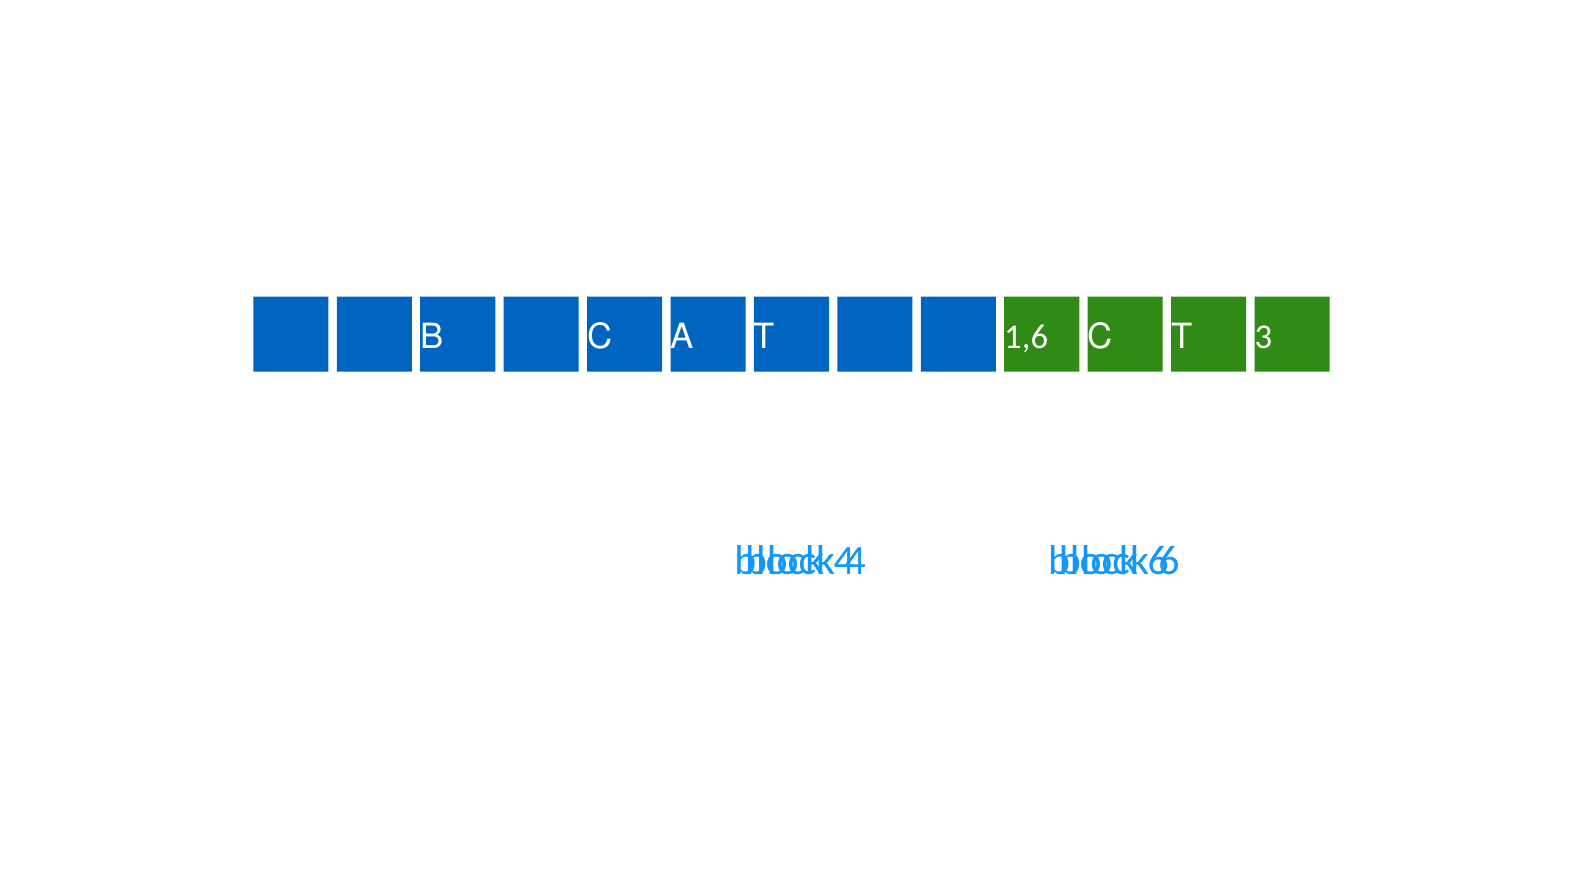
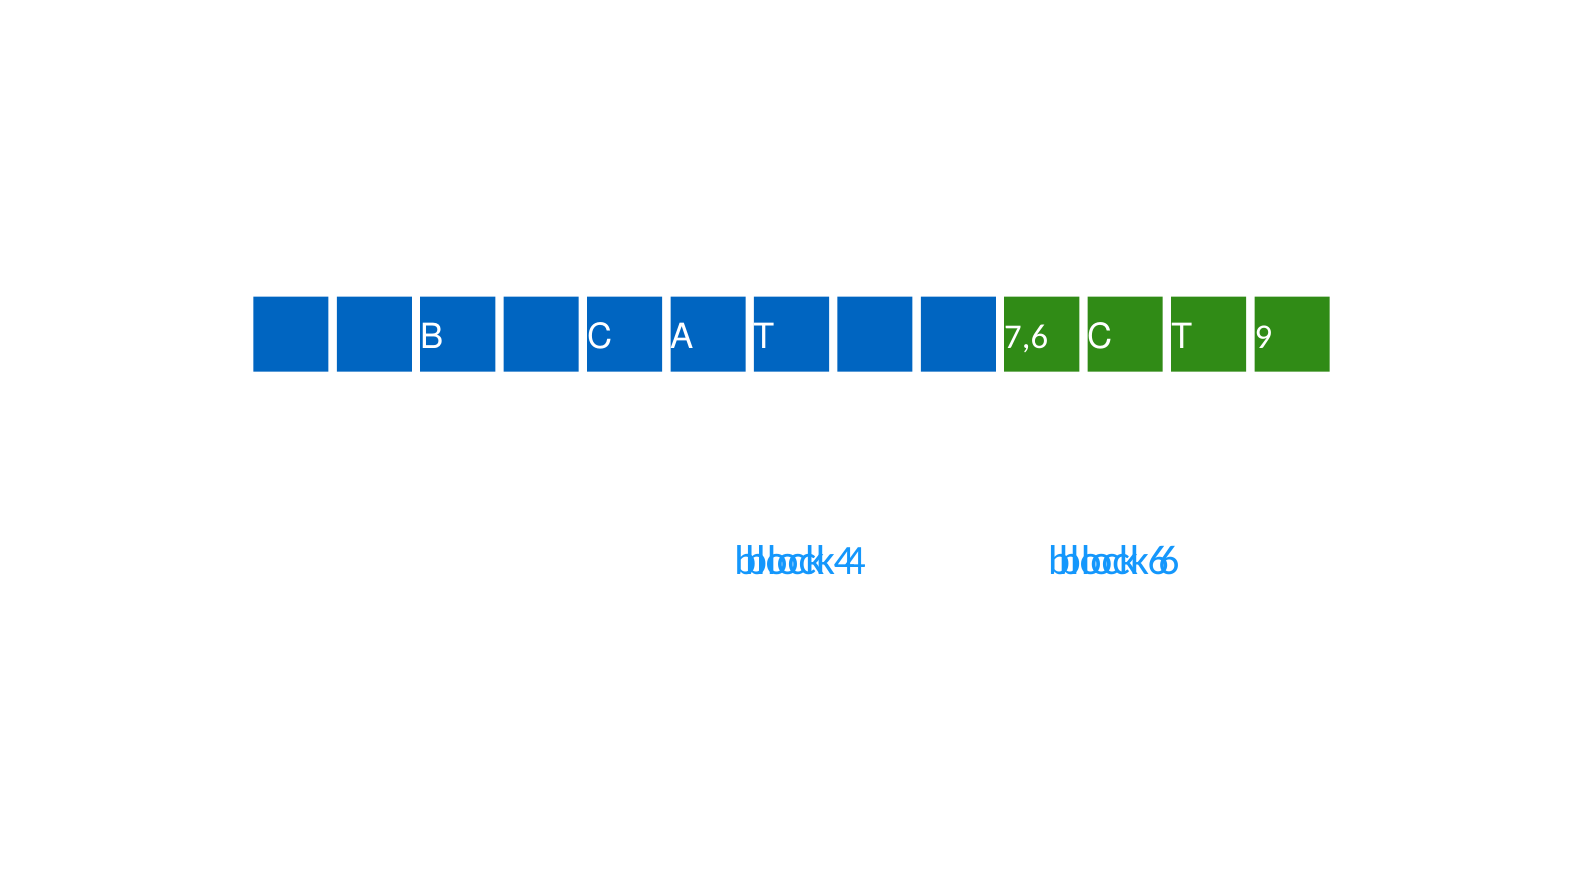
1,6: 1,6 -> 7,6 (1026, 337)
T 3: 3 -> 9 (1263, 337)
